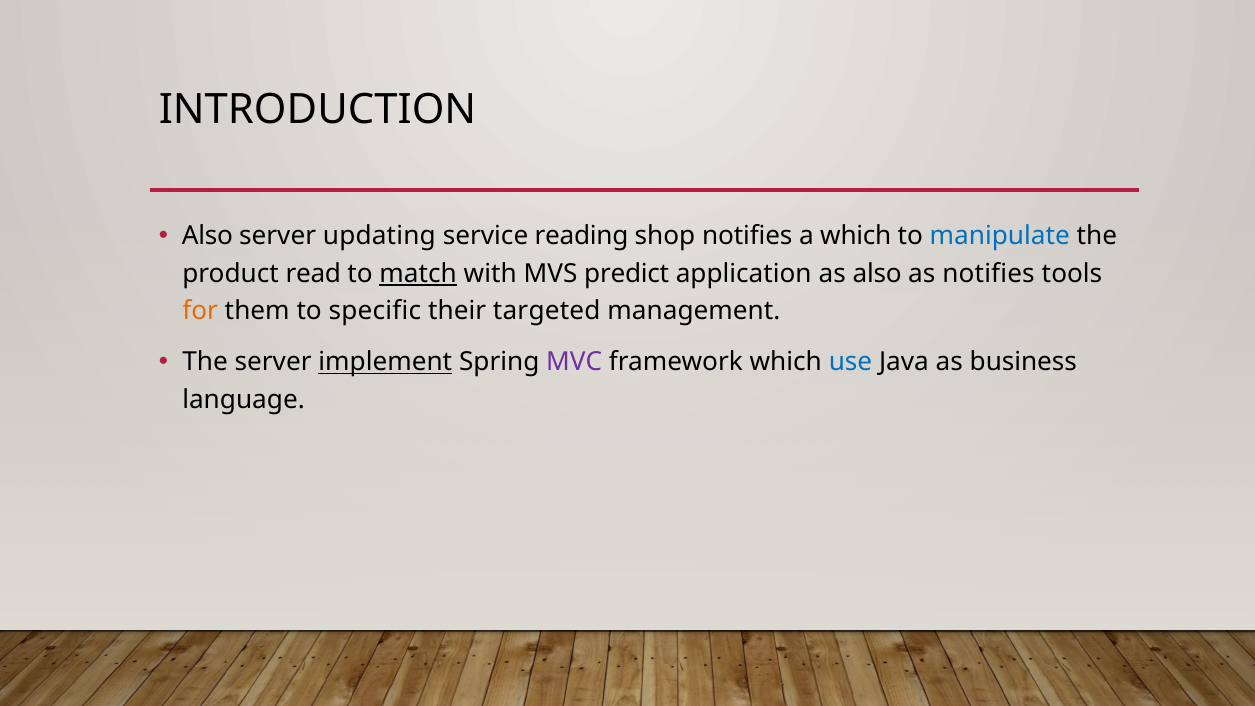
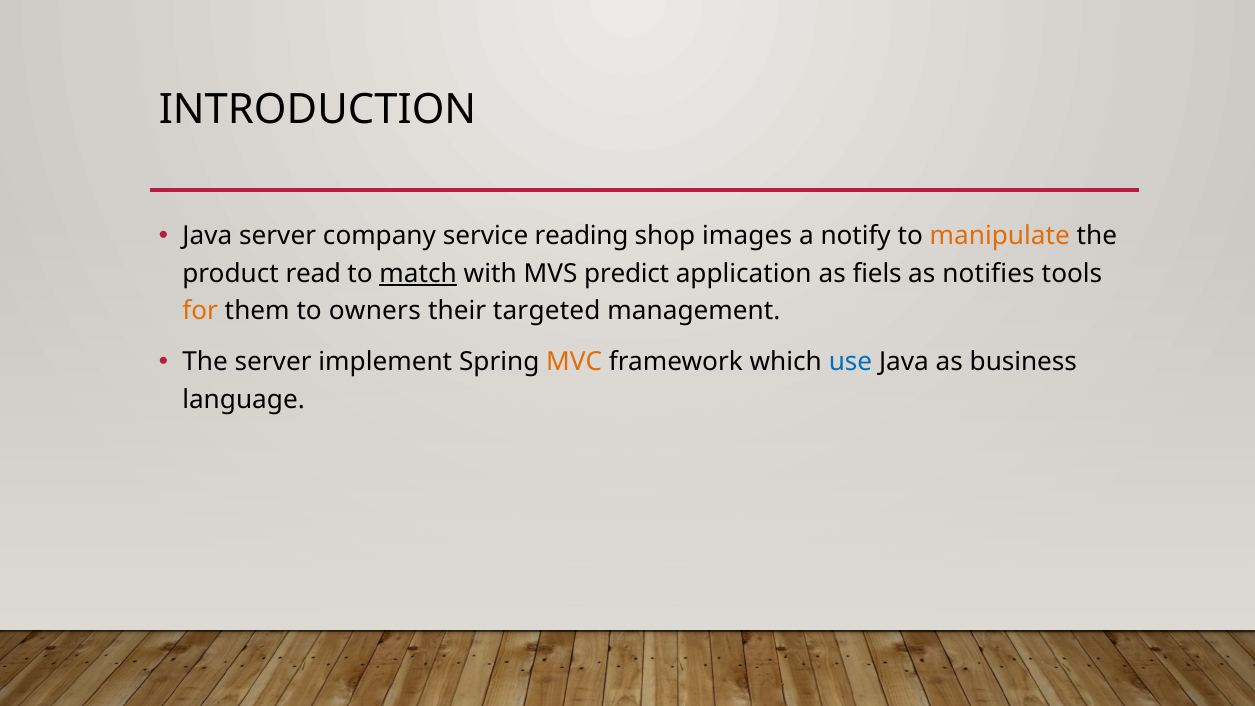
Also: Also -> Java (207, 236)
updating: updating -> company (379, 236)
shop notifies: notifies -> images (747, 236)
a which: which -> notify (856, 236)
manipulate colour: blue -> orange (1000, 236)
as also: also -> fiels (877, 274)
specific: specific -> owners (375, 311)
implement underline: present -> none (385, 362)
MVC colour: purple -> orange (574, 362)
